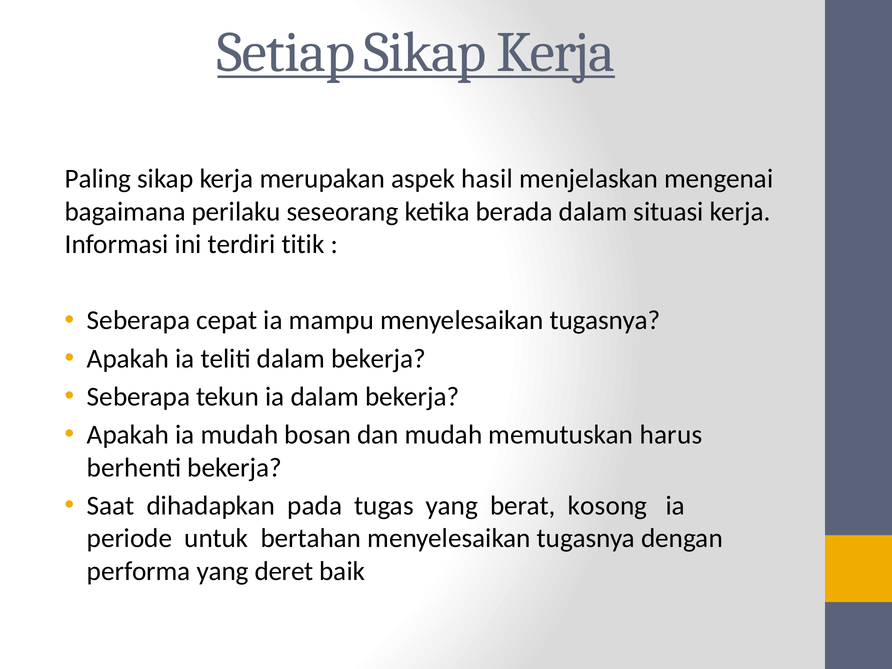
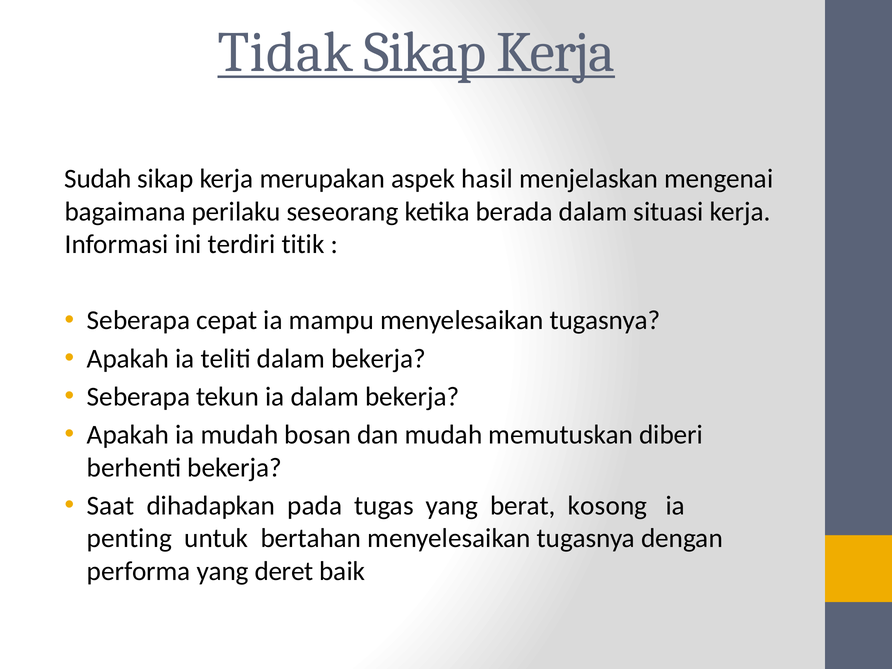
Setiap: Setiap -> Tidak (285, 52)
Paling: Paling -> Sudah (98, 179)
harus: harus -> diberi (671, 435)
periode: periode -> penting (129, 538)
